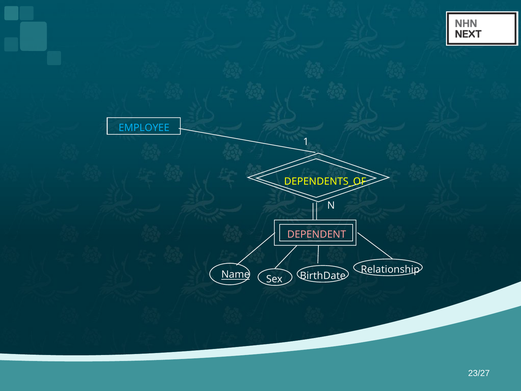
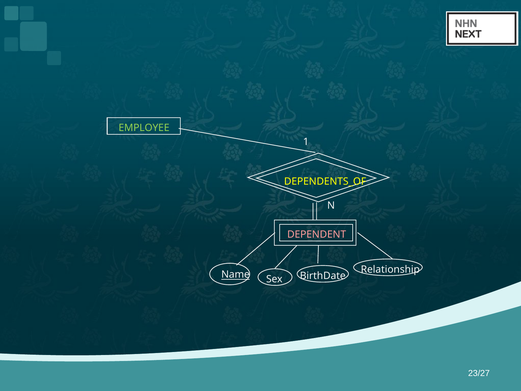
EMPLOYEE colour: light blue -> light green (144, 128)
